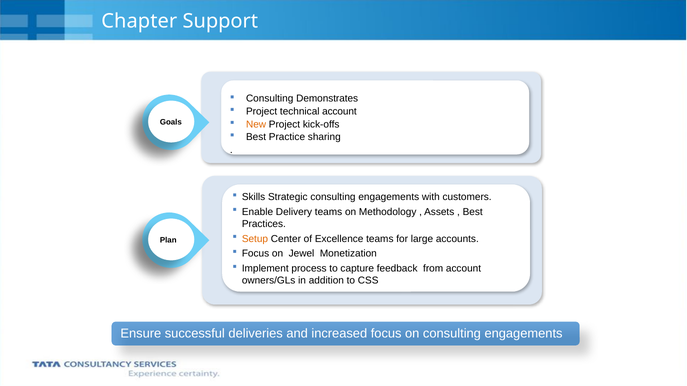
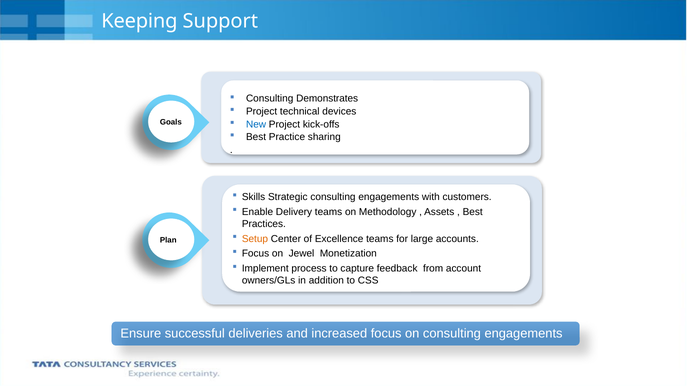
Chapter: Chapter -> Keeping (139, 21)
technical account: account -> devices (339, 112)
New colour: orange -> blue (256, 124)
